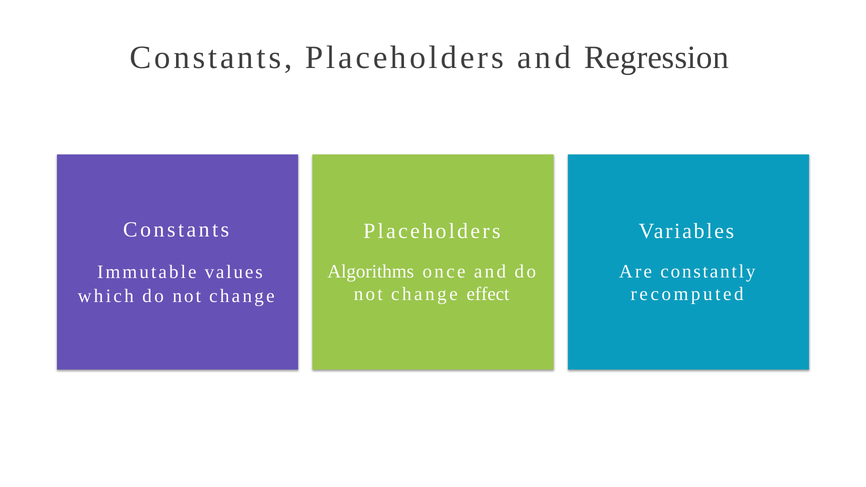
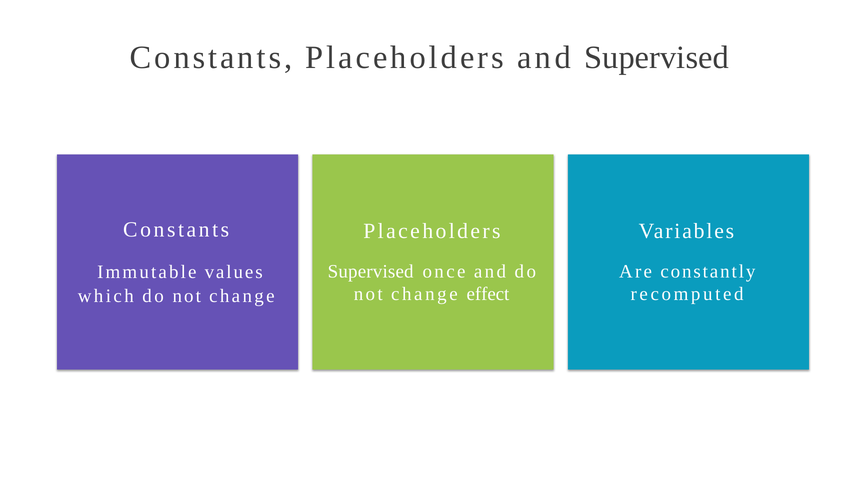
and Regression: Regression -> Supervised (657, 57)
Algorithms: Algorithms -> Supervised (371, 271)
